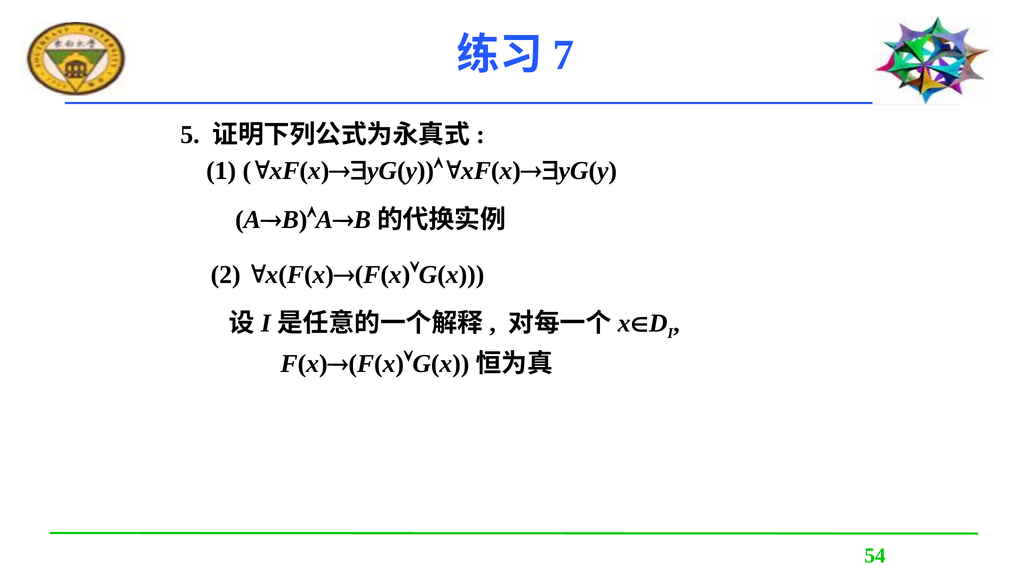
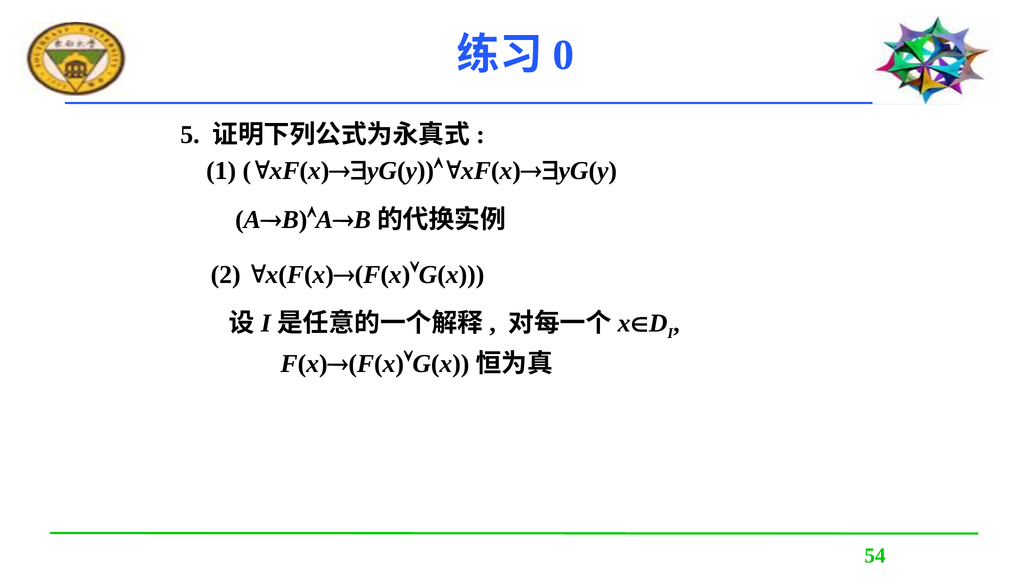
7: 7 -> 0 (564, 55)
